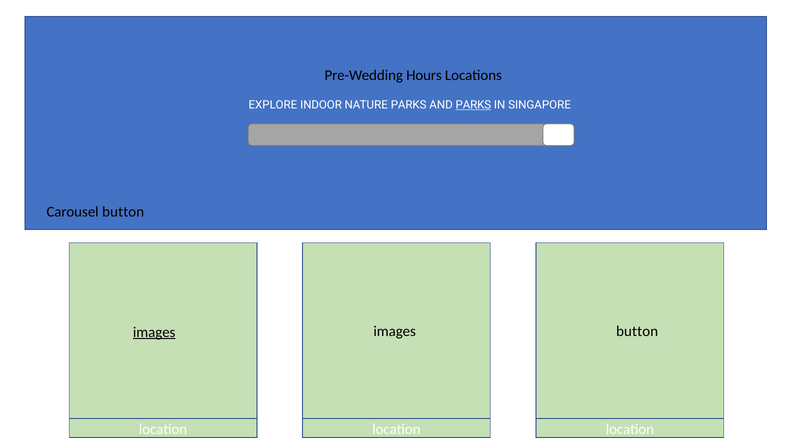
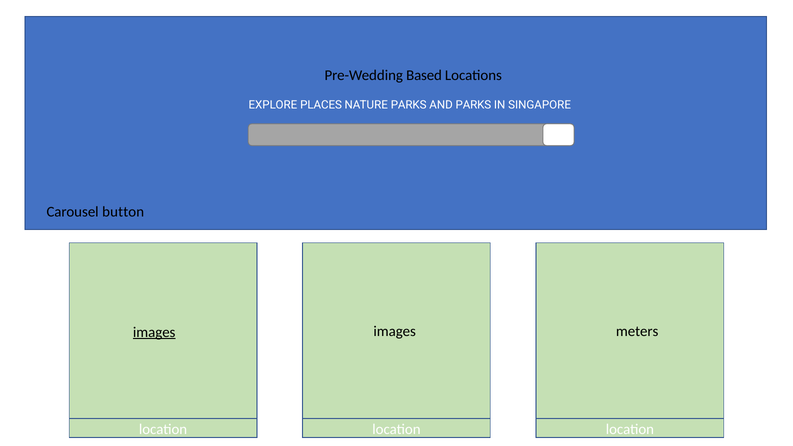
Hours: Hours -> Based (424, 75)
INDOOR: INDOOR -> PLACES (321, 105)
PARKS underline: present -> none (473, 105)
images button: button -> meters (637, 332)
